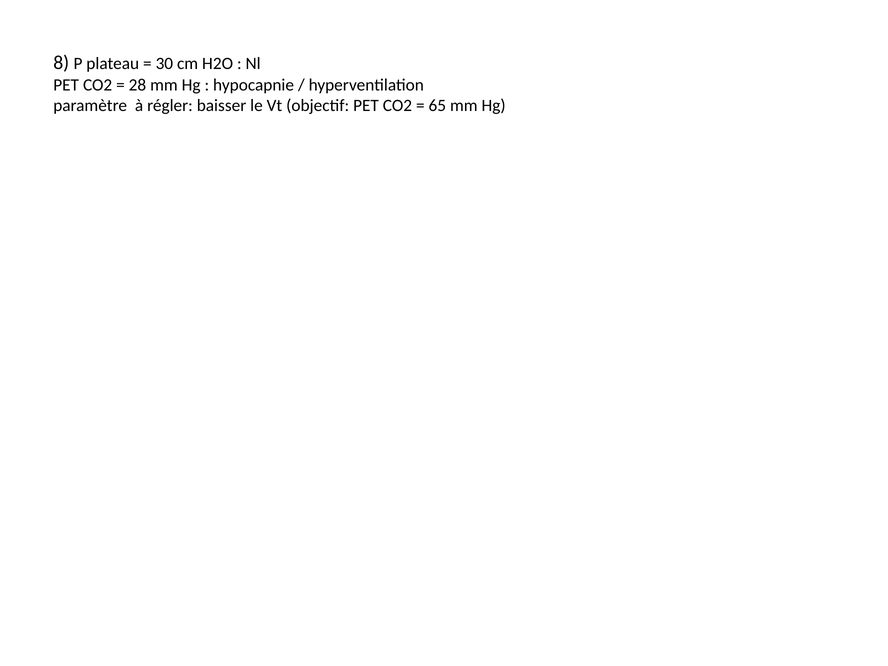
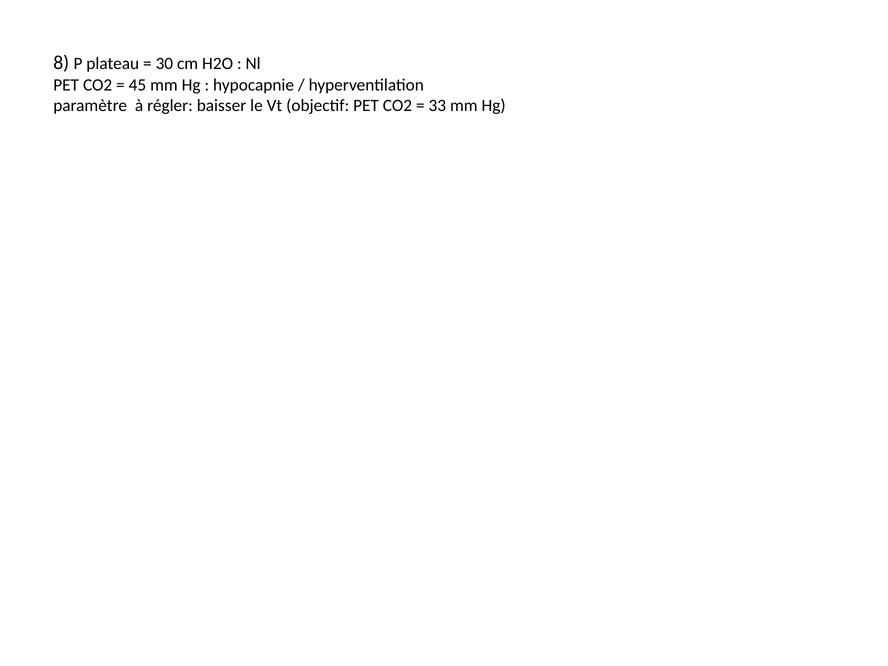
28: 28 -> 45 (137, 85)
65: 65 -> 33 (437, 106)
